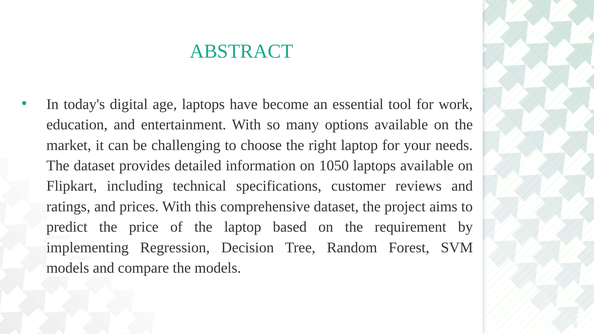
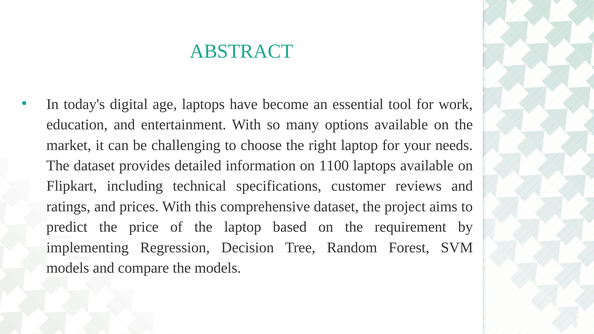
1050: 1050 -> 1100 (334, 166)
